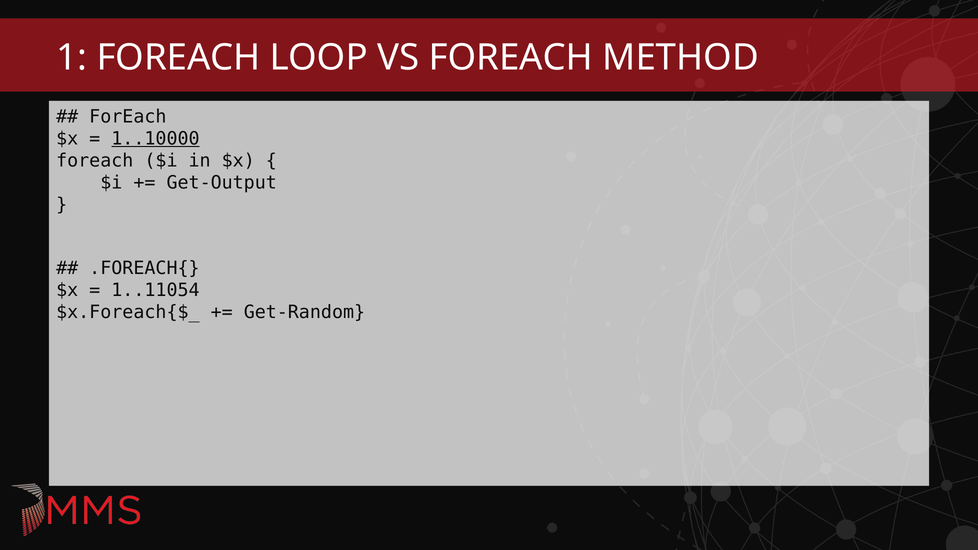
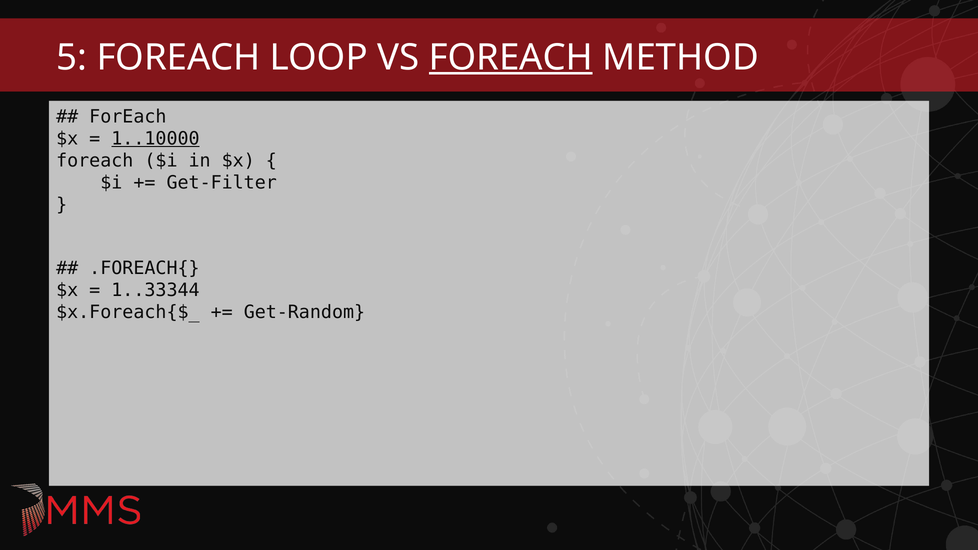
1: 1 -> 5 (72, 58)
FOREACH underline: none -> present (511, 58)
Get-Output: Get-Output -> Get-Filter (222, 183)
1..11054: 1..11054 -> 1..33344 (155, 290)
